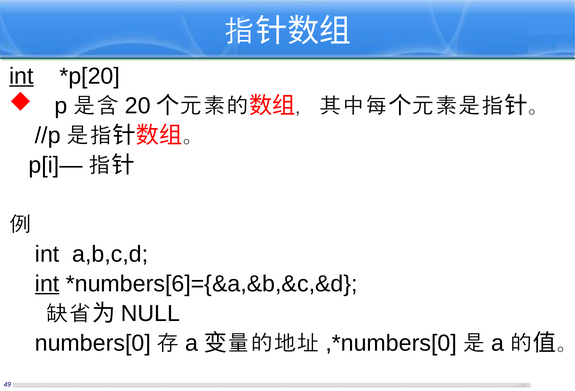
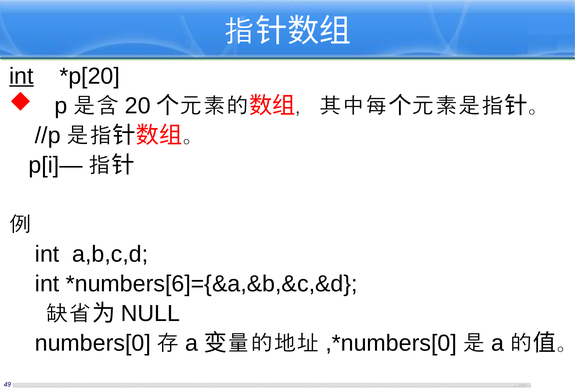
int underline: present -> none (47, 284)
